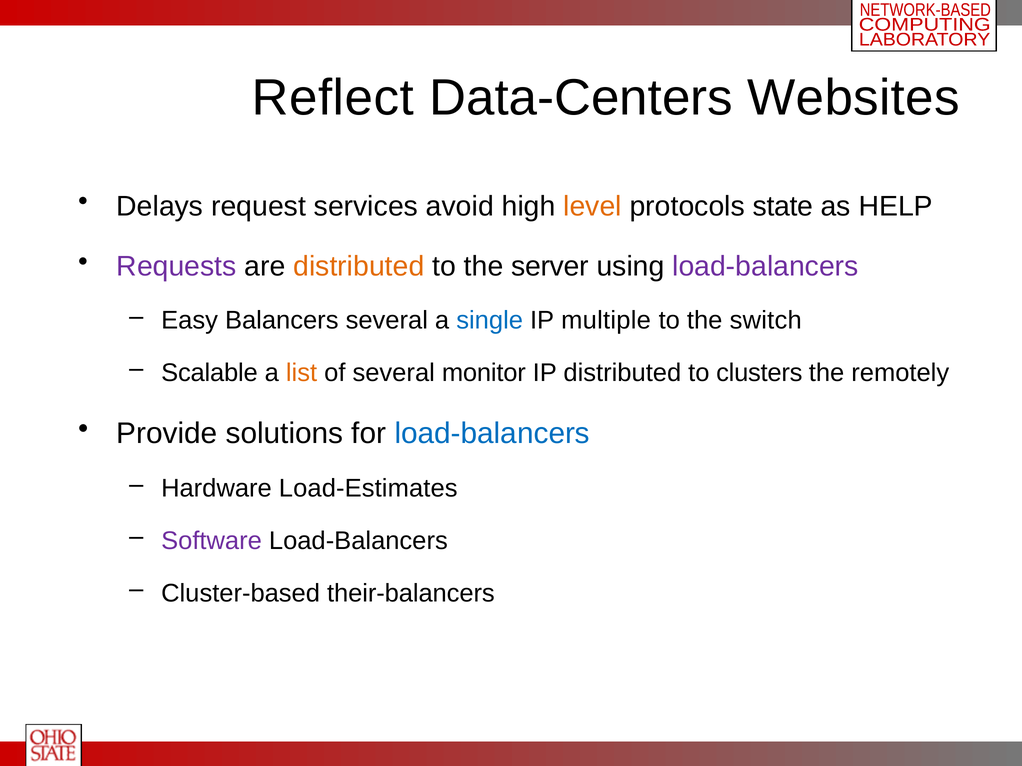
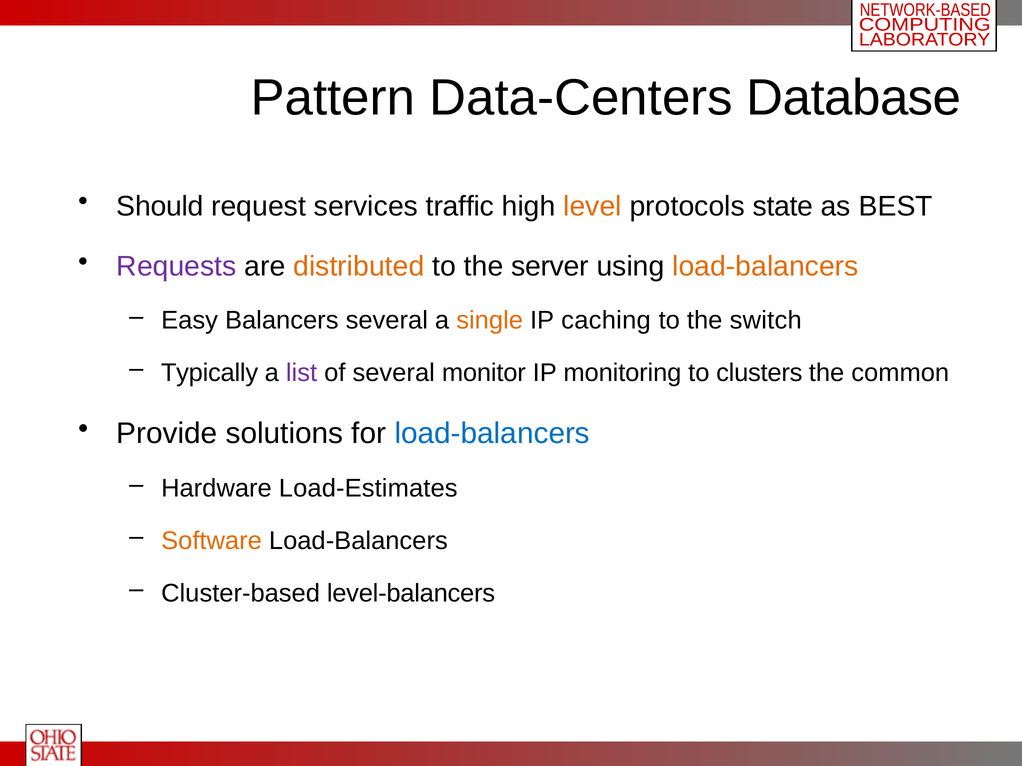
Reflect: Reflect -> Pattern (333, 98)
Websites: Websites -> Database (854, 98)
Delays: Delays -> Should (160, 206)
avoid: avoid -> traffic (460, 206)
HELP: HELP -> BEST (896, 206)
load-balancers colour: purple -> orange (765, 267)
single colour: blue -> orange (490, 320)
multiple: multiple -> caching (606, 320)
Scalable: Scalable -> Typically (210, 373)
list colour: orange -> purple (302, 373)
IP distributed: distributed -> monitoring (622, 373)
remotely: remotely -> common (900, 373)
Software colour: purple -> orange (212, 541)
their-balancers: their-balancers -> level-balancers (411, 594)
